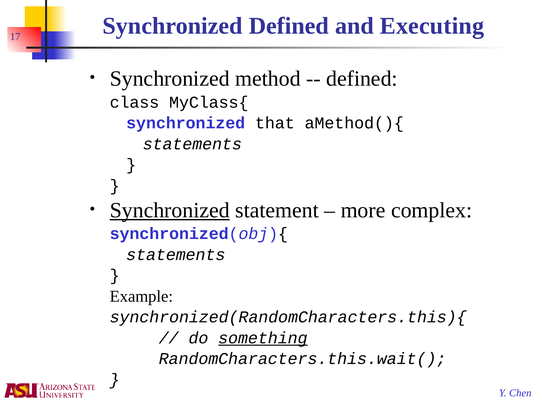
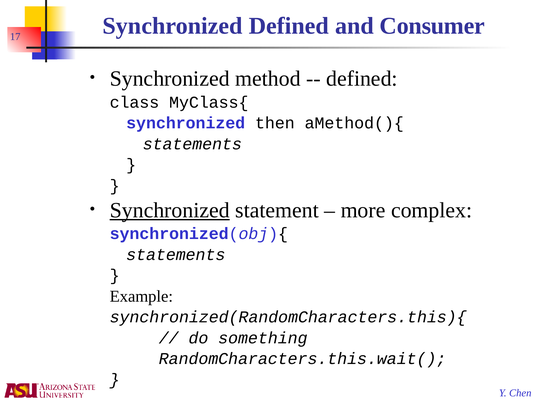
Executing: Executing -> Consumer (432, 26)
that: that -> then (275, 123)
something underline: present -> none (263, 338)
